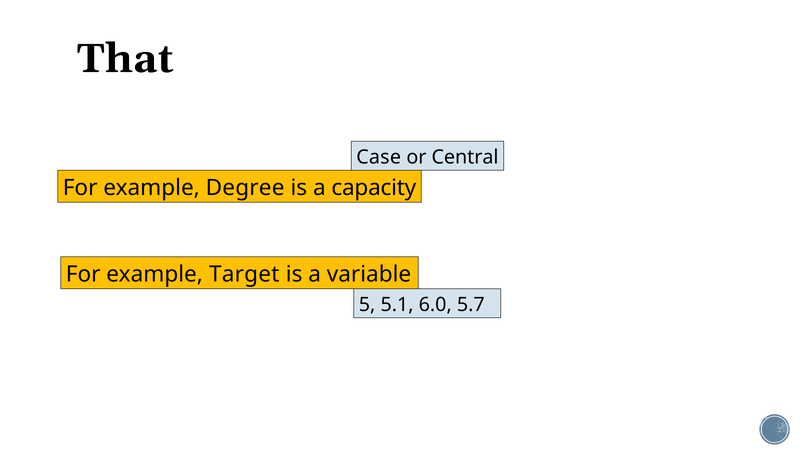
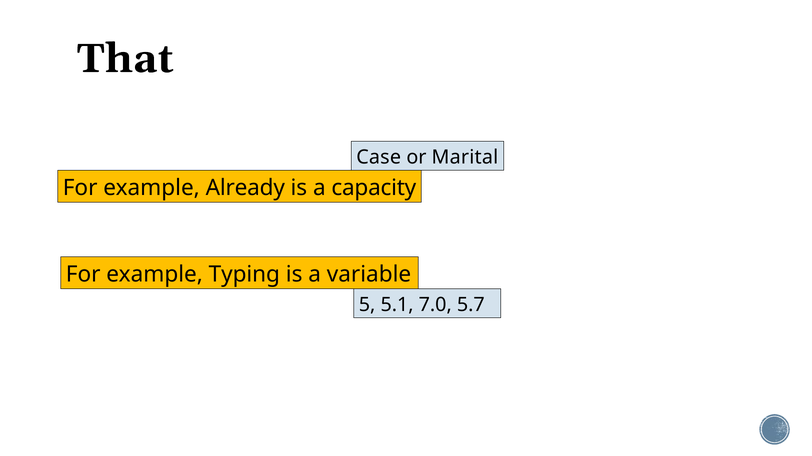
Central: Central -> Marital (465, 157)
Degree: Degree -> Already (245, 188)
Target: Target -> Typing (244, 275)
6.0: 6.0 -> 7.0 (435, 305)
